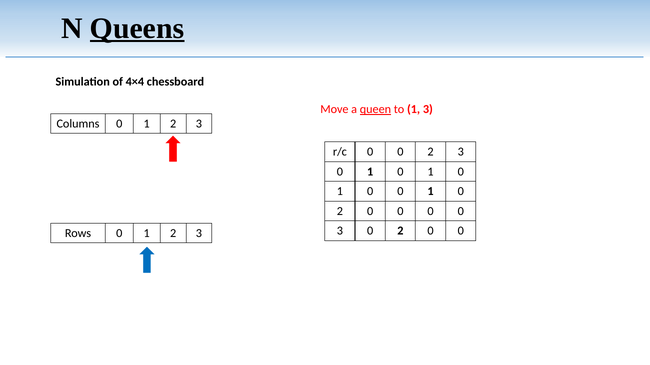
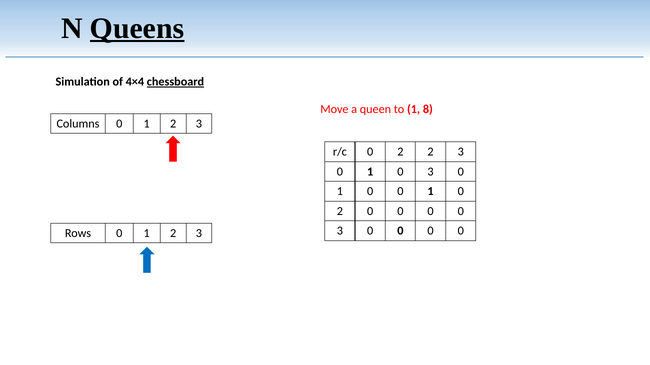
chessboard underline: none -> present (175, 82)
queen underline: present -> none (375, 109)
1 3: 3 -> 8 (428, 109)
r/c 0 0: 0 -> 2 (400, 152)
1: 1 -> 3 (431, 172)
3 0 2: 2 -> 0 (400, 231)
